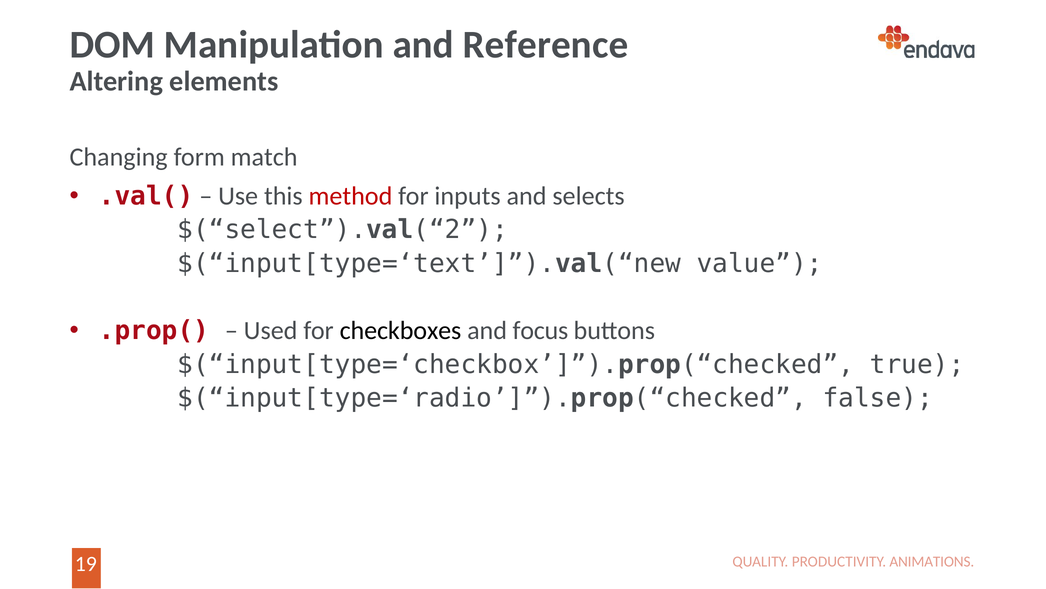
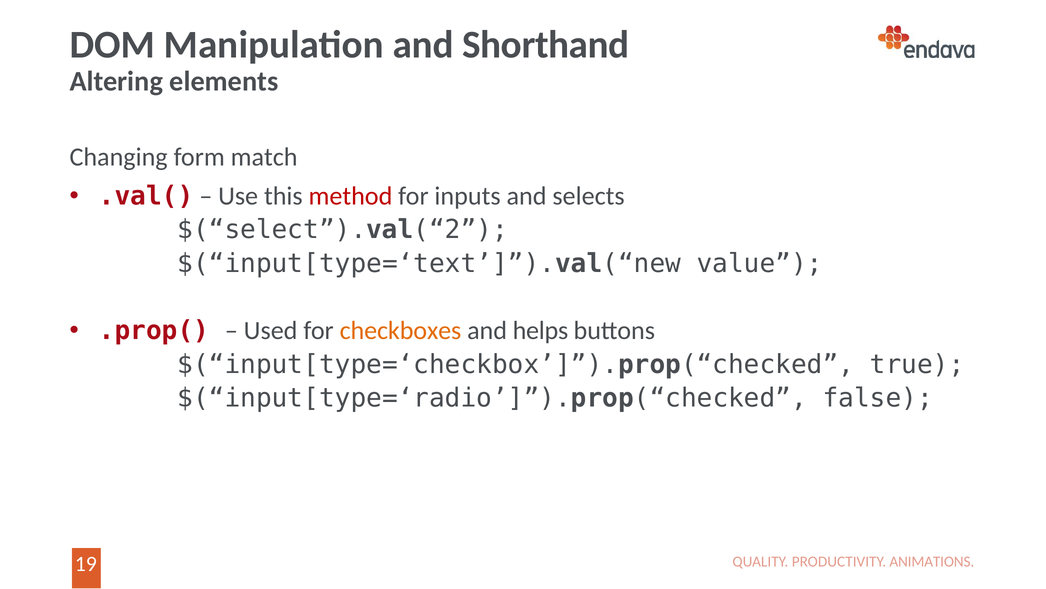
Reference: Reference -> Shorthand (546, 45)
checkboxes colour: black -> orange (401, 330)
focus: focus -> helps (540, 330)
